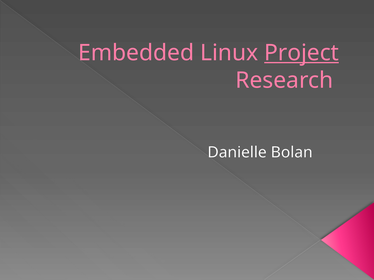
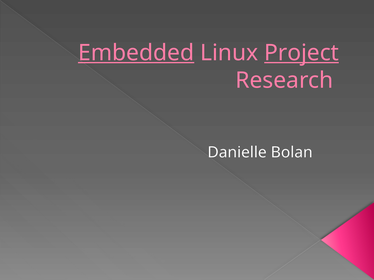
Embedded underline: none -> present (136, 53)
